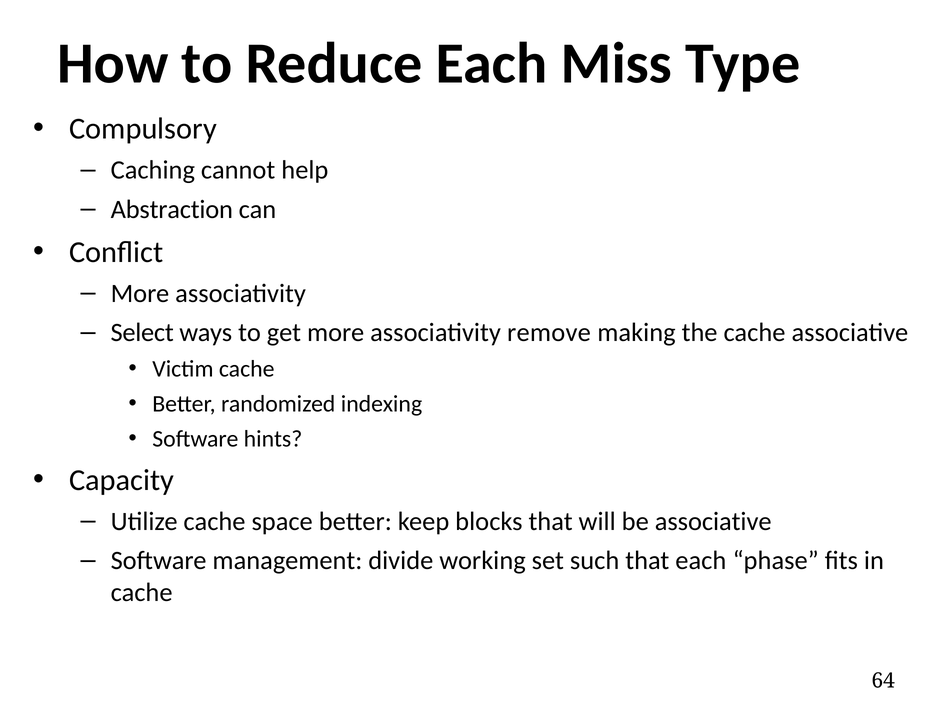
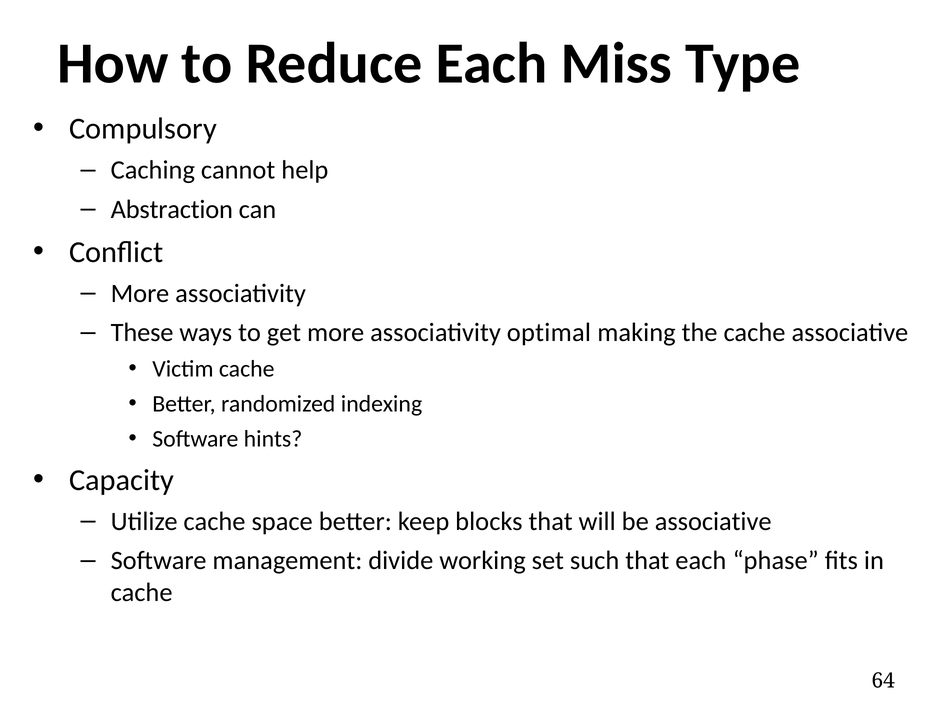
Select: Select -> These (142, 333)
remove: remove -> optimal (549, 333)
